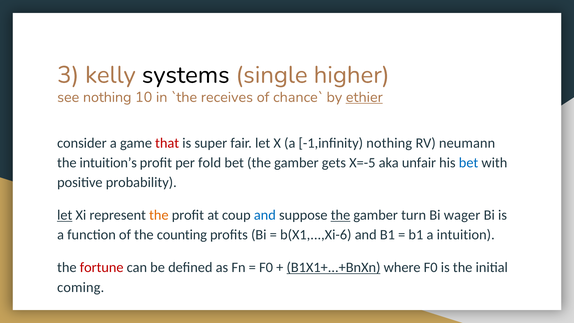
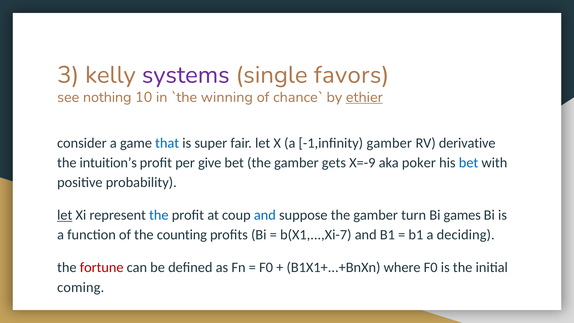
systems colour: black -> purple (186, 75)
higher: higher -> favors (351, 75)
receives: receives -> winning (227, 97)
that colour: red -> blue (167, 143)
-1,infinity nothing: nothing -> gamber (389, 143)
neumann: neumann -> derivative (467, 143)
fold: fold -> give (210, 163)
X=-5: X=-5 -> X=-9 (362, 163)
unfair: unfair -> poker (419, 163)
the colour: orange -> blue (159, 215)
the underline: present -> none (340, 215)
wager: wager -> games (462, 215)
b(X1,...,Xi-6: b(X1,...,Xi-6 -> b(X1,...,Xi-7 (316, 235)
intuition: intuition -> deciding (466, 235)
B1X1+...+BnXn underline: present -> none (333, 267)
